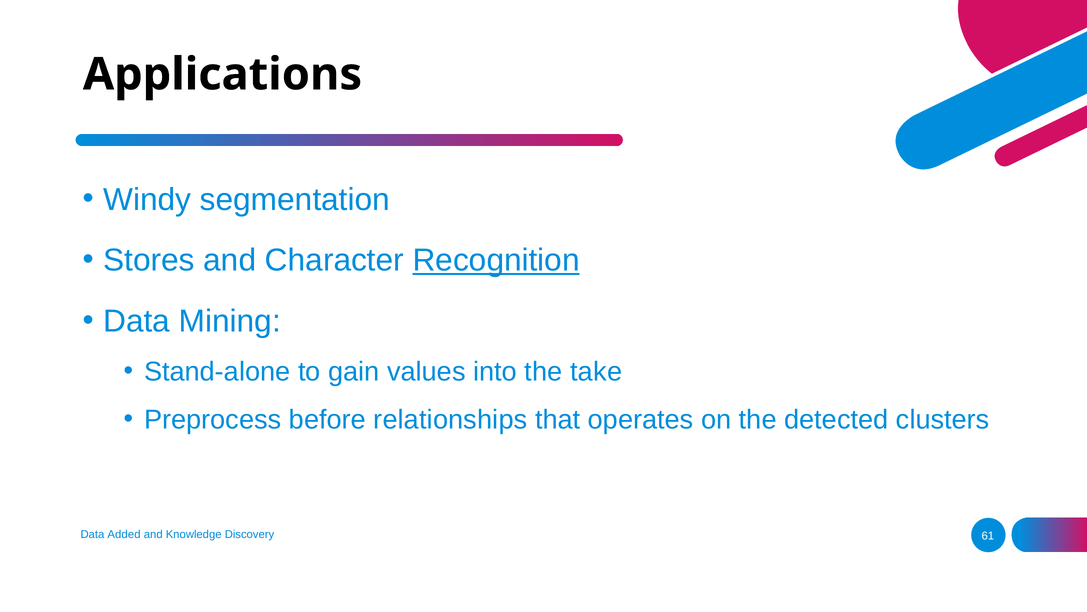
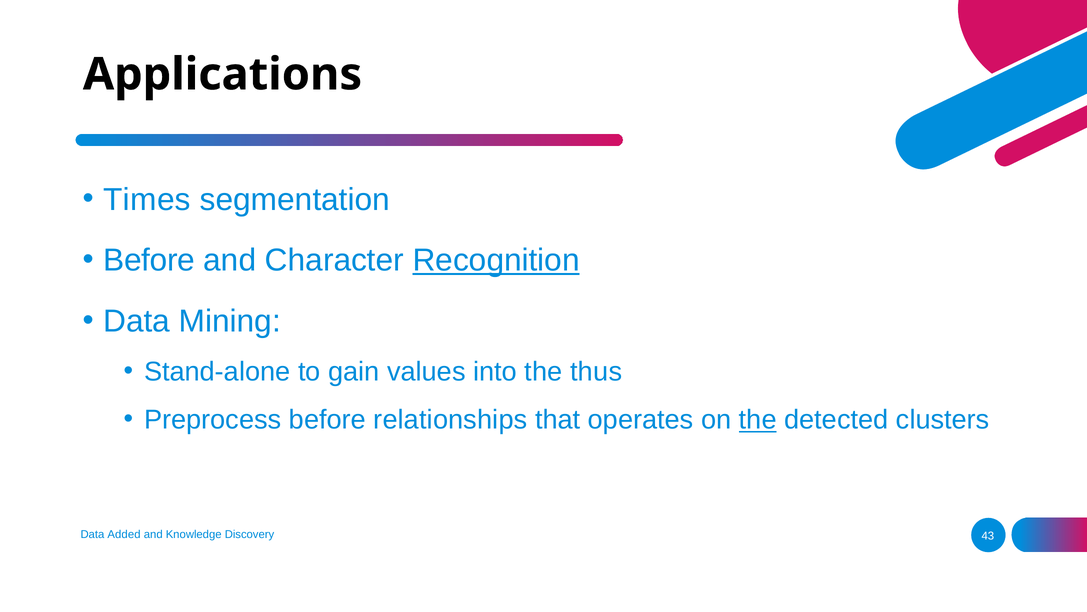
Windy: Windy -> Times (147, 199)
Stores: Stores -> Before (149, 260)
take: take -> thus (596, 371)
the underline: none -> present (758, 420)
61: 61 -> 43 (988, 536)
